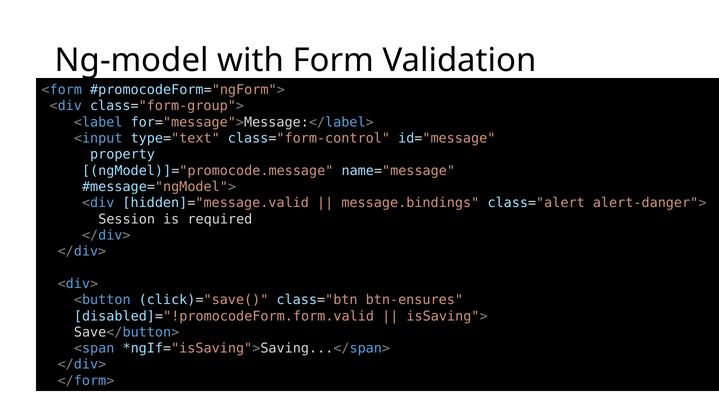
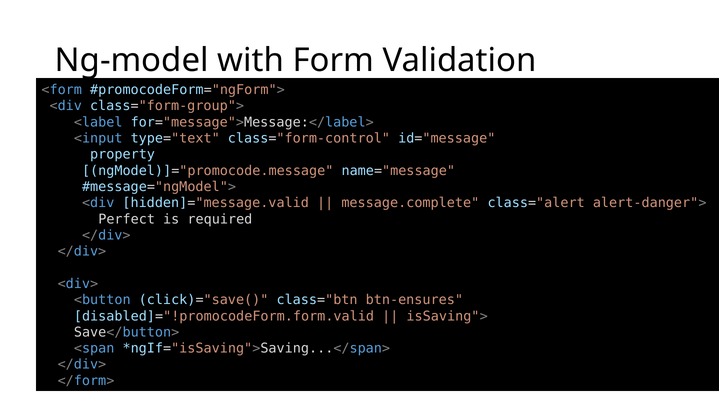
message.bindings: message.bindings -> message.complete (410, 203)
Session: Session -> Perfect (127, 219)
